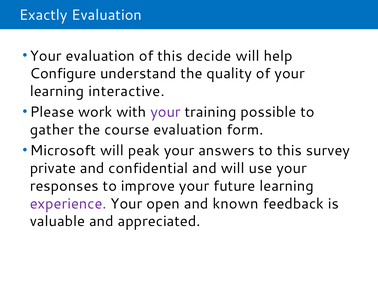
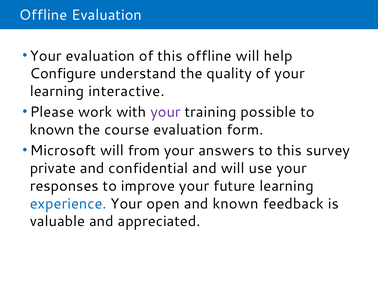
Exactly: Exactly -> Offline (43, 15)
this decide: decide -> offline (209, 56)
gather: gather -> known (52, 130)
peak: peak -> from (144, 150)
experience colour: purple -> blue (68, 203)
